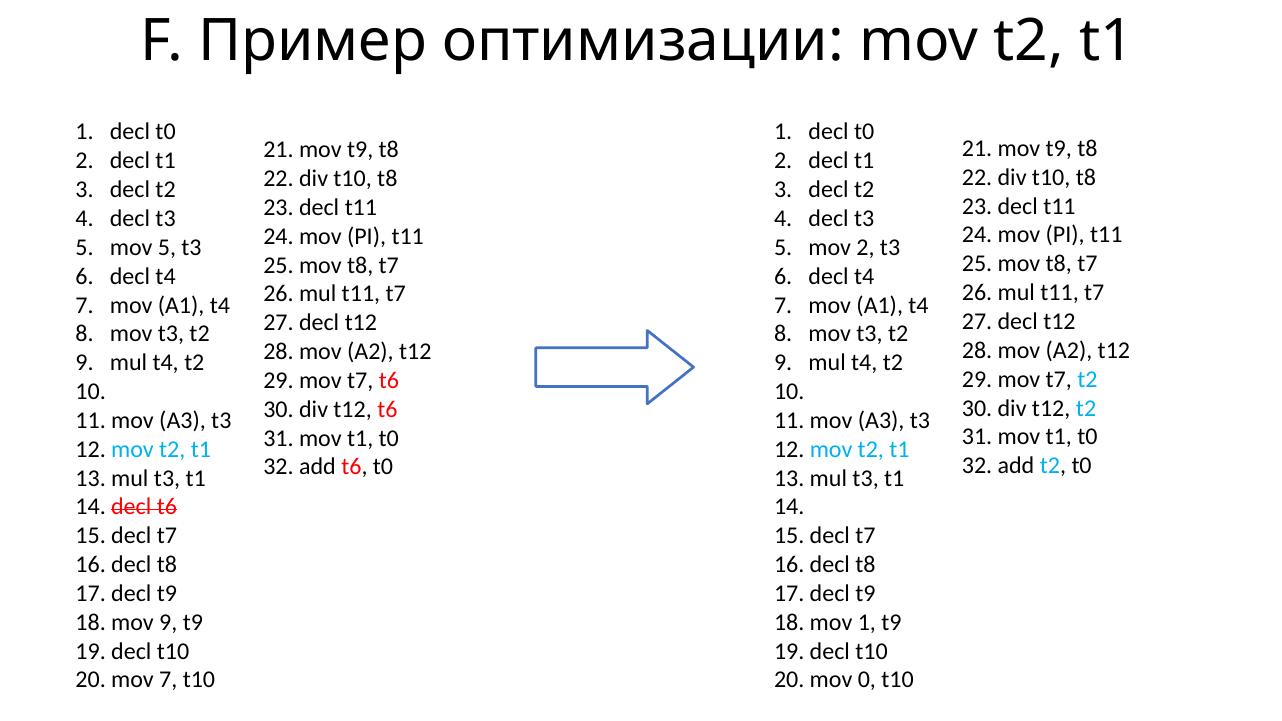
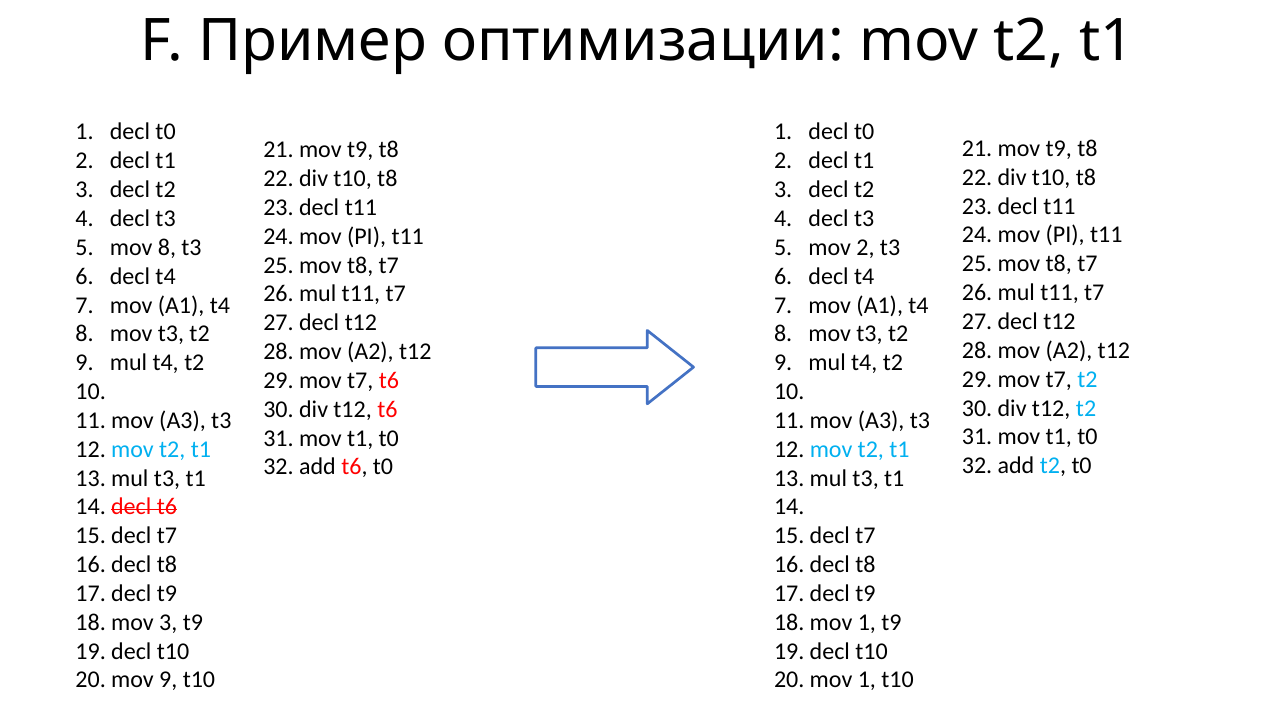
mov 5: 5 -> 8 (167, 247)
mov 9: 9 -> 3 (168, 622)
mov 7: 7 -> 9 (168, 680)
20 mov 0: 0 -> 1 (867, 680)
